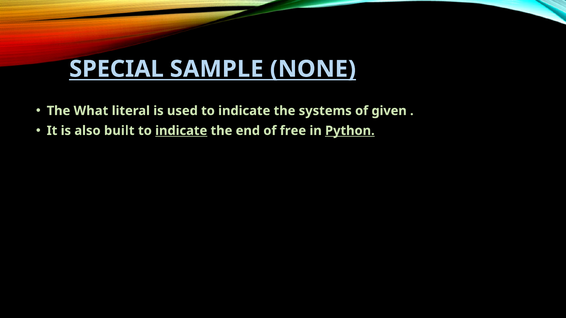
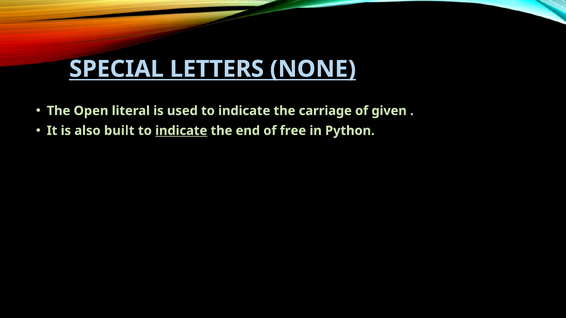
SAMPLE: SAMPLE -> LETTERS (217, 69)
What: What -> Open (91, 111)
systems: systems -> carriage (325, 111)
Python underline: present -> none (350, 131)
